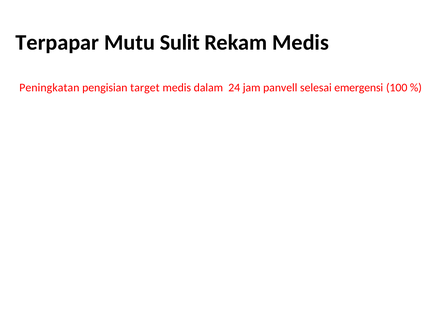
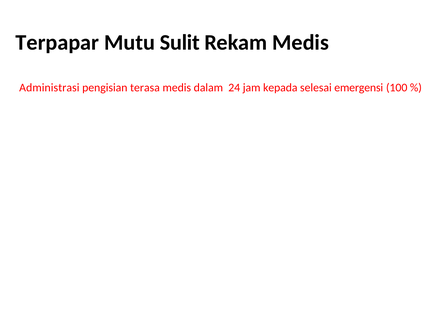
Peningkatan: Peningkatan -> Administrasi (49, 88)
target: target -> terasa (145, 88)
panvell: panvell -> kepada (280, 88)
